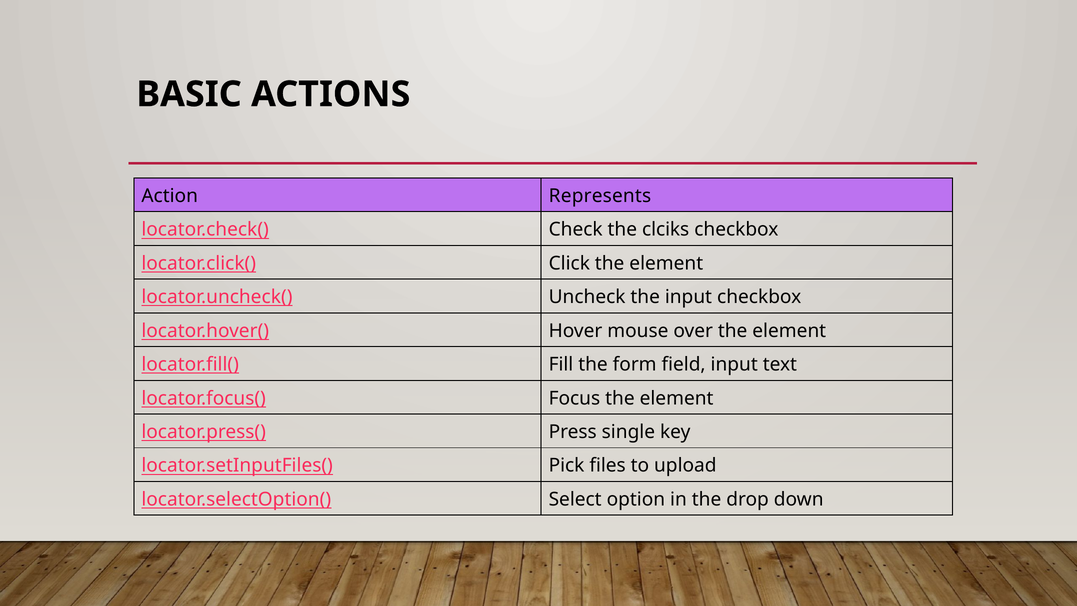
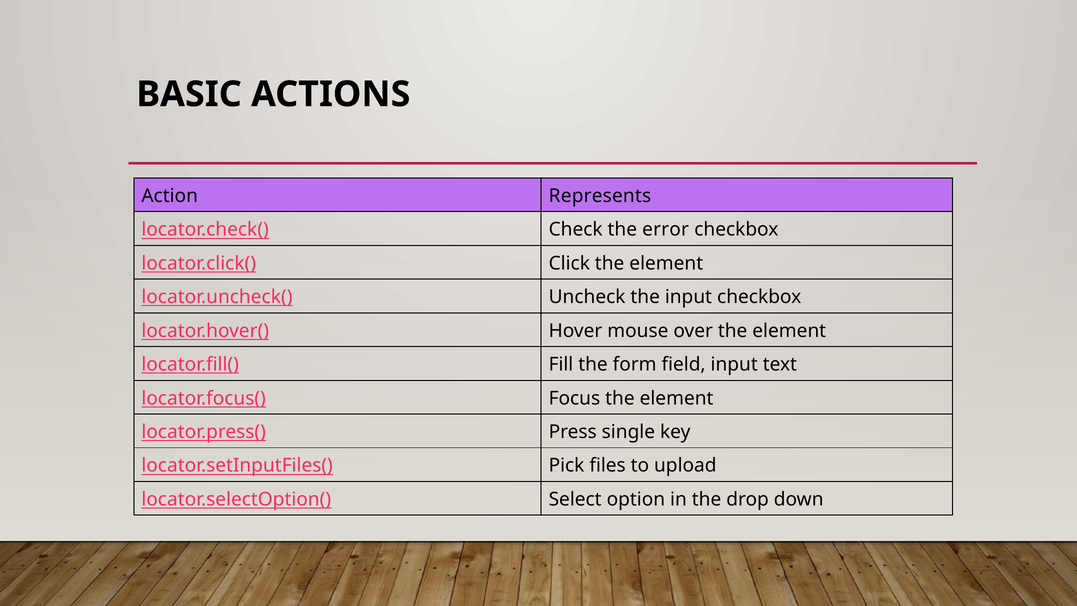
clciks: clciks -> error (666, 230)
